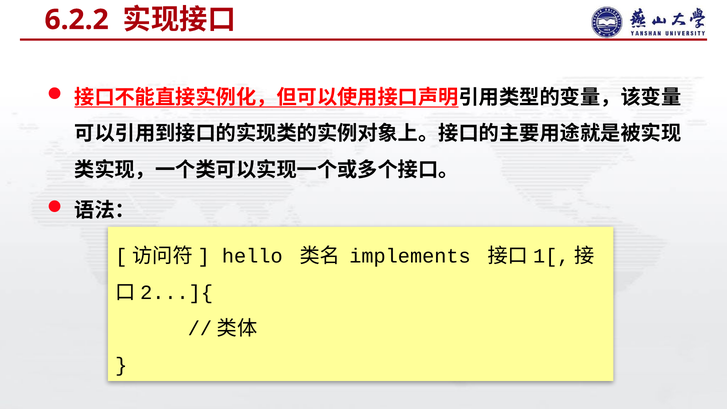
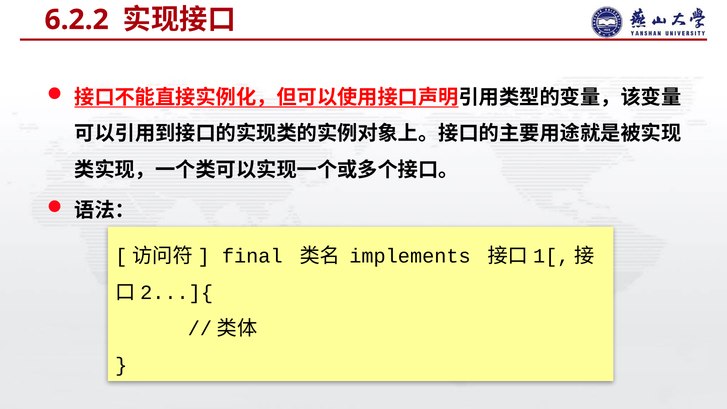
hello: hello -> final (252, 256)
